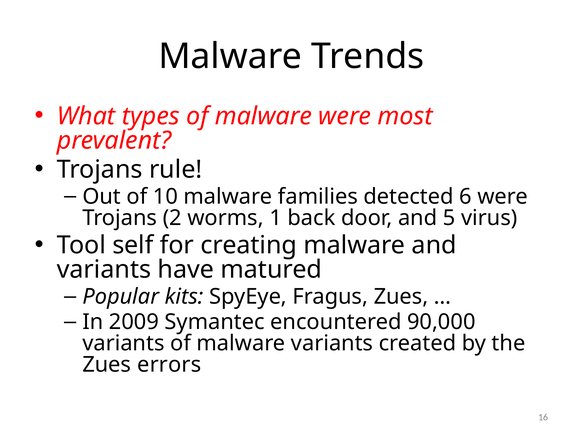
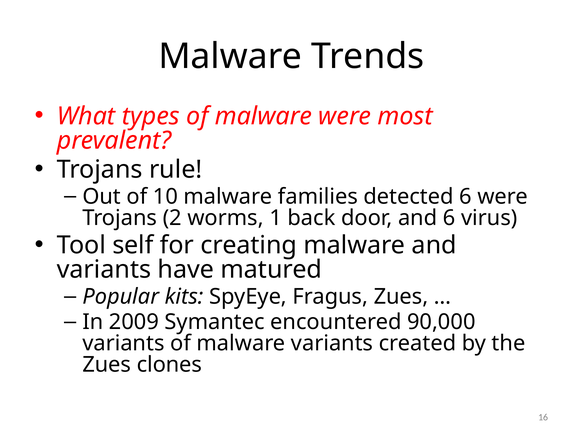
and 5: 5 -> 6 (449, 218)
errors: errors -> clones (169, 365)
